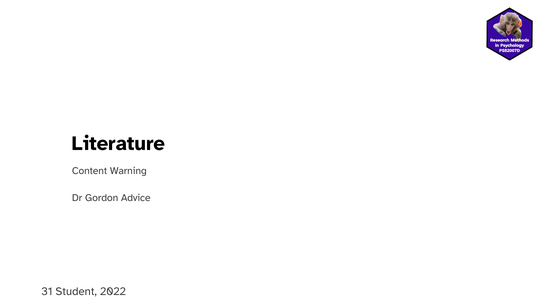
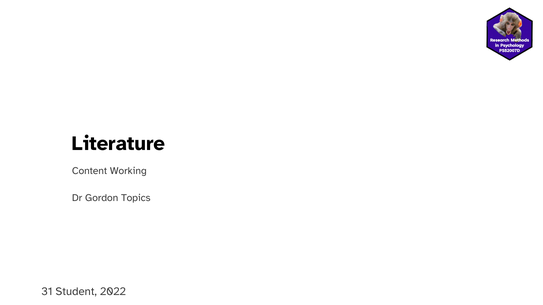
Warning: Warning -> Working (128, 171)
Advice: Advice -> Topics (136, 198)
